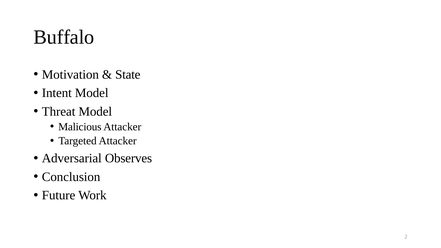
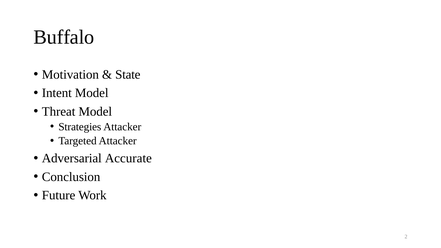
Malicious: Malicious -> Strategies (80, 127)
Observes: Observes -> Accurate (128, 158)
